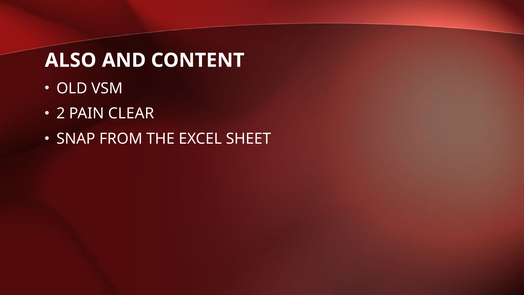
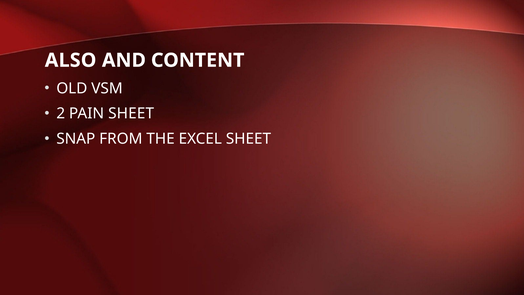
PAIN CLEAR: CLEAR -> SHEET (131, 114)
